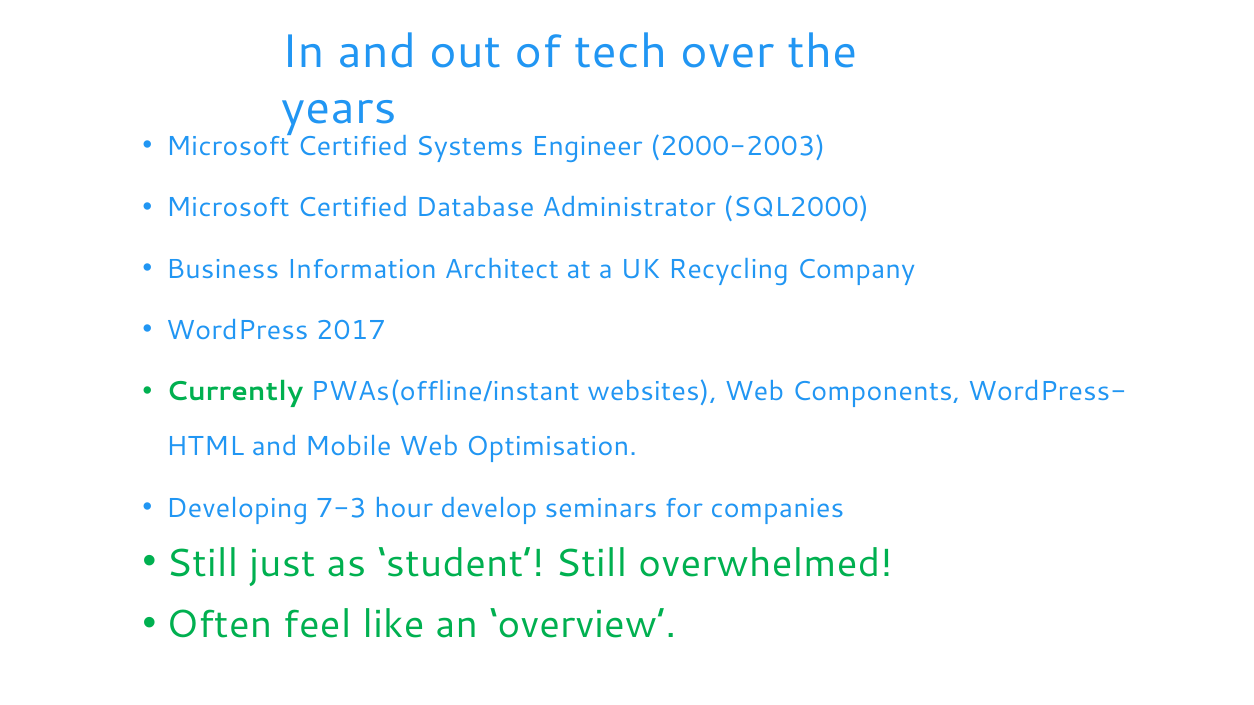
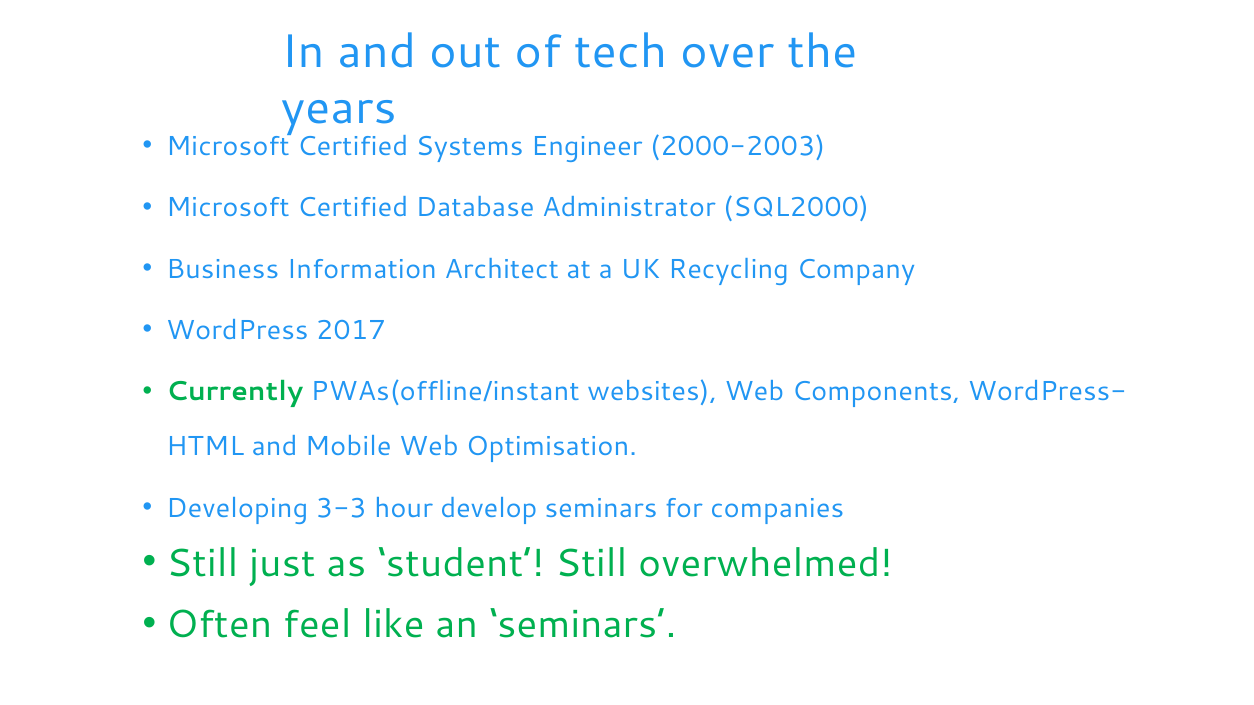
7-3: 7-3 -> 3-3 (341, 508)
an overview: overview -> seminars (583, 625)
